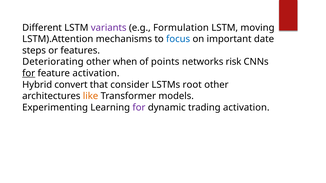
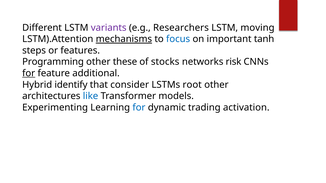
Formulation: Formulation -> Researchers (181, 28)
mechanisms underline: none -> present (124, 39)
date: date -> tanh (264, 39)
Deteriorating: Deteriorating -> Programming (53, 62)
when: when -> these (125, 62)
points: points -> stocks (165, 62)
feature activation: activation -> additional (96, 73)
convert: convert -> identify (71, 85)
like colour: orange -> blue (91, 96)
for colour: purple -> blue (139, 108)
